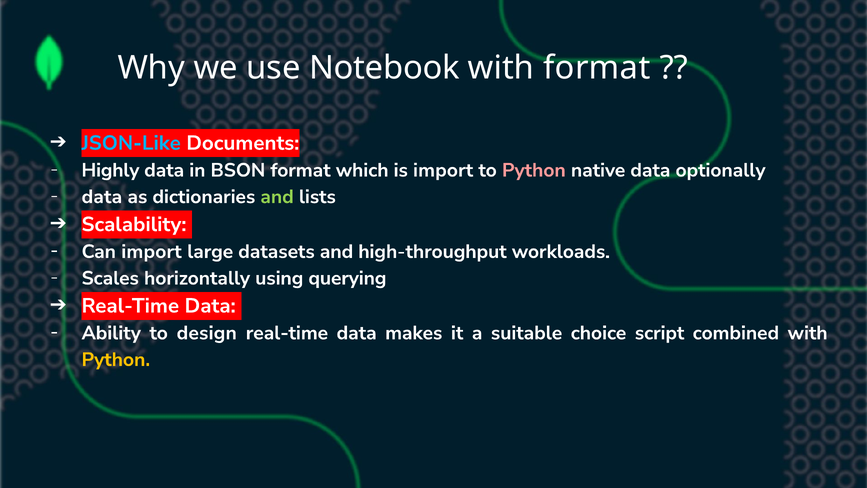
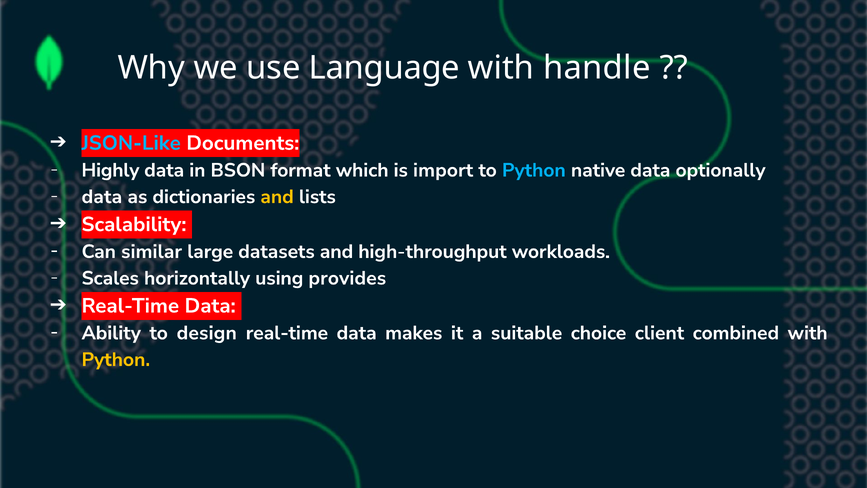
Notebook: Notebook -> Language (384, 68)
with format: format -> handle (597, 68)
Python colour: pink -> light blue (534, 170)
and colour: light green -> yellow (277, 197)
Can import: import -> similar (152, 251)
querying: querying -> provides (347, 278)
script: script -> client (659, 333)
